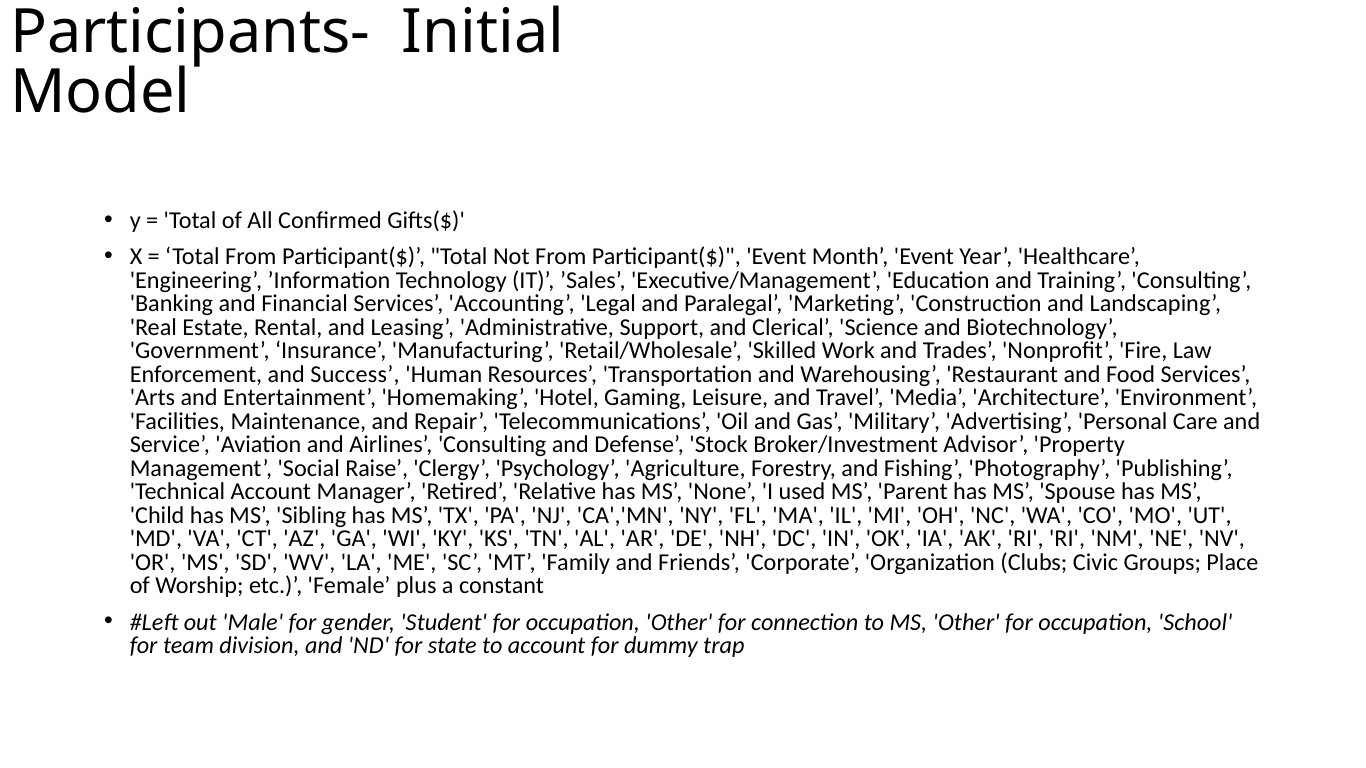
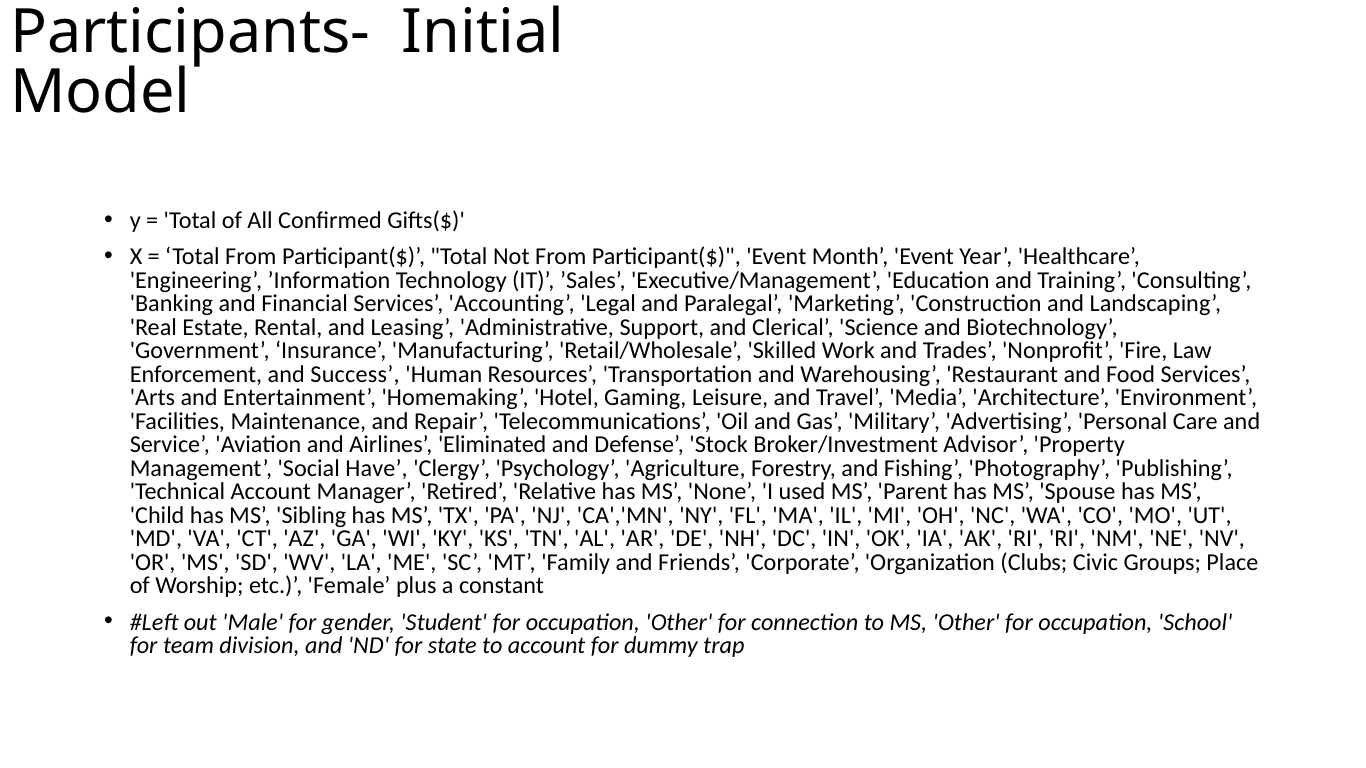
Airlines Consulting: Consulting -> Eliminated (492, 445)
Raise: Raise -> Have (377, 468)
